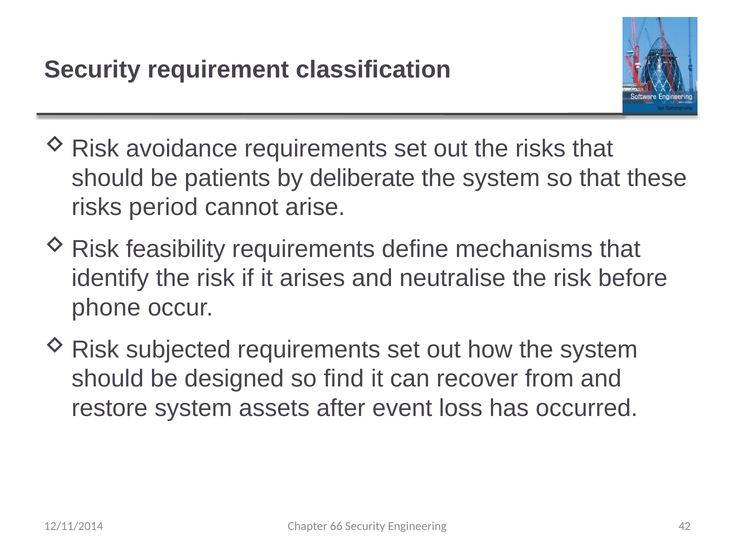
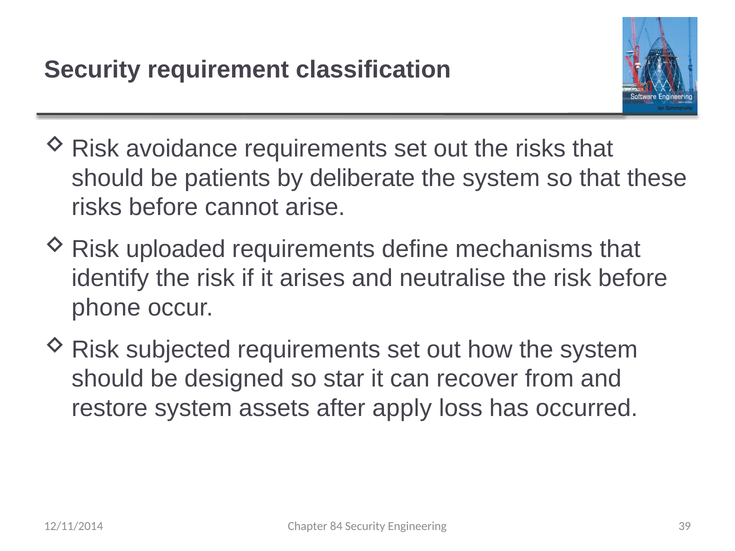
risks period: period -> before (163, 207)
feasibility: feasibility -> uploaded (176, 249)
find: find -> star (344, 379)
event: event -> apply (402, 408)
66: 66 -> 84 (336, 526)
42: 42 -> 39 (685, 526)
